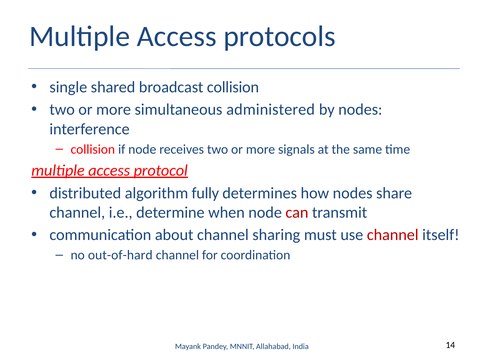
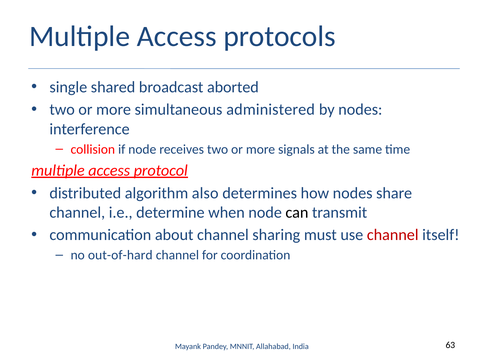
broadcast collision: collision -> aborted (233, 87)
fully: fully -> also (205, 193)
can colour: red -> black (297, 212)
14: 14 -> 63 (450, 345)
